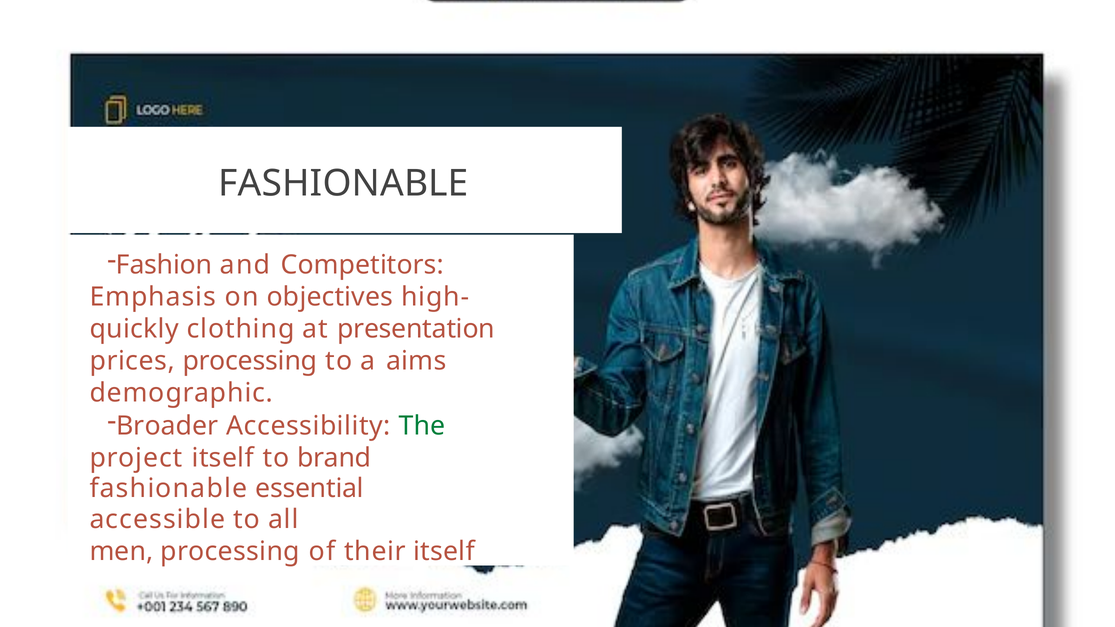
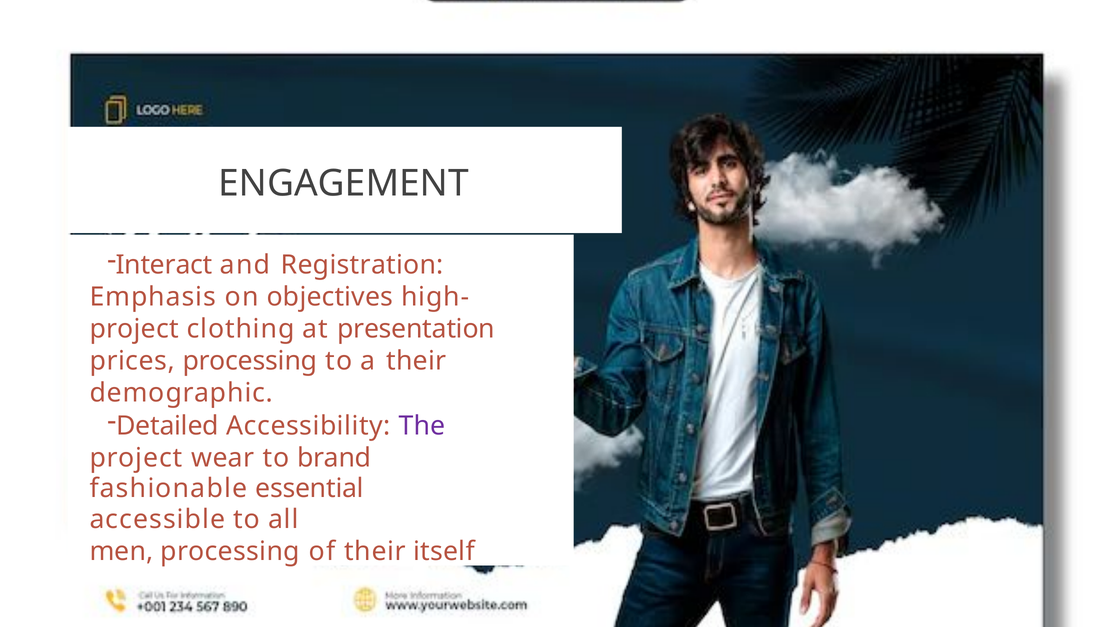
FASHIONABLE: FASHIONABLE -> ENGAGEMENT (344, 183)
Fashion: Fashion -> Interact (164, 265)
Competitors: Competitors -> Registration (362, 265)
quickly: quickly -> project (134, 329)
a aims: aims -> their (416, 361)
Broader: Broader -> Detailed (167, 426)
The colour: green -> purple (422, 426)
project itself: itself -> wear (223, 458)
